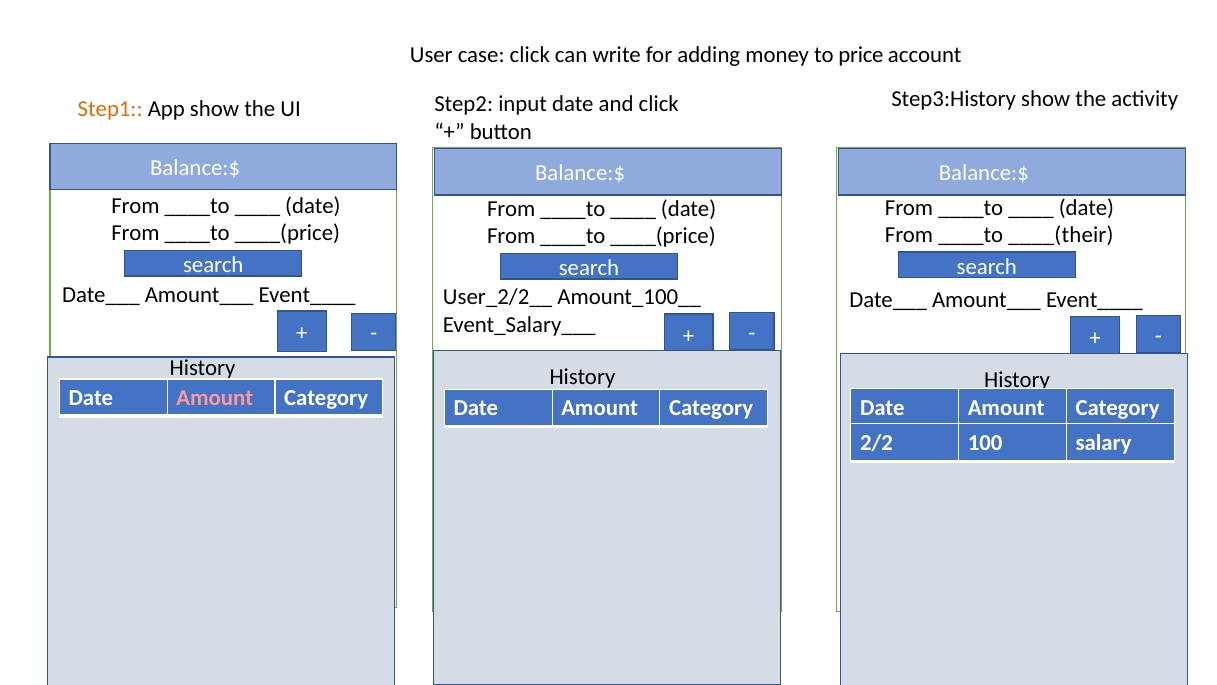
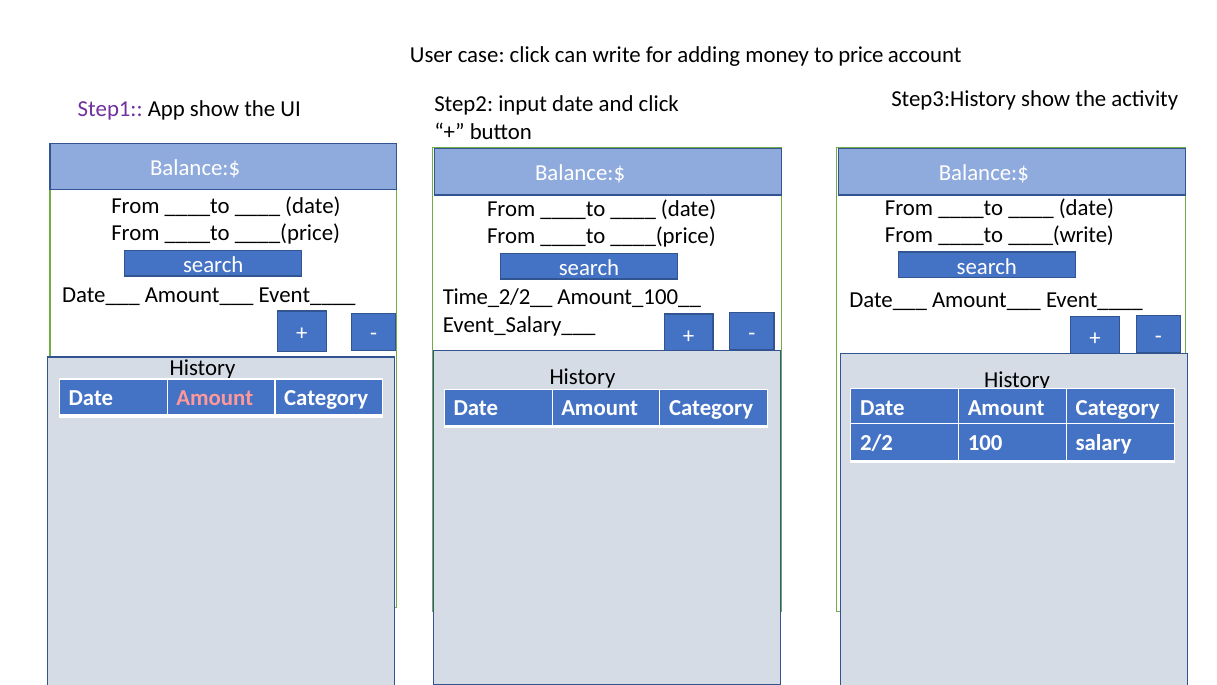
Step1 colour: orange -> purple (110, 109)
____(their: ____(their -> ____(write (1061, 235)
User_2/2__: User_2/2__ -> Time_2/2__ (498, 297)
